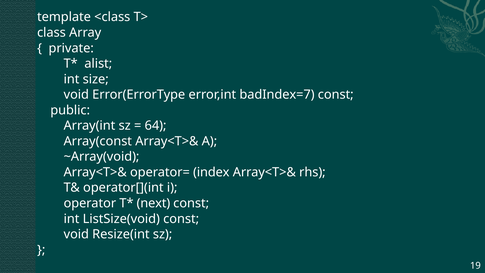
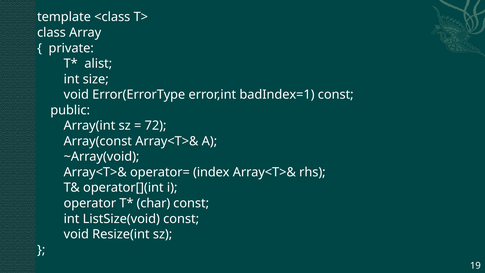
badIndex=7: badIndex=7 -> badIndex=1 (277, 95)
64: 64 -> 72 (156, 126)
next: next -> char (153, 203)
